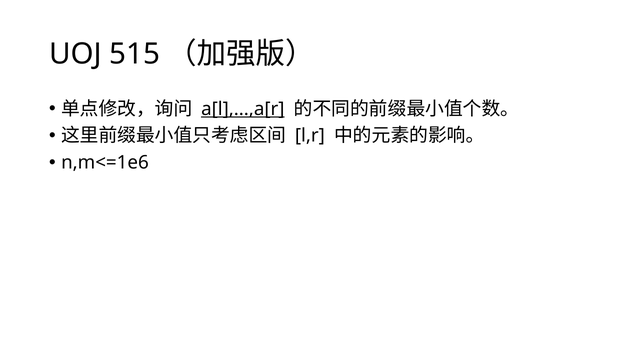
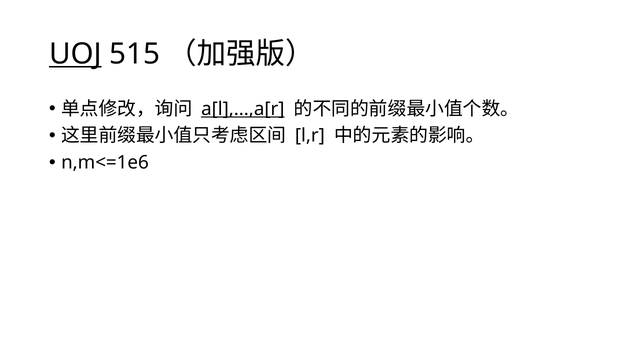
UOJ underline: none -> present (75, 54)
